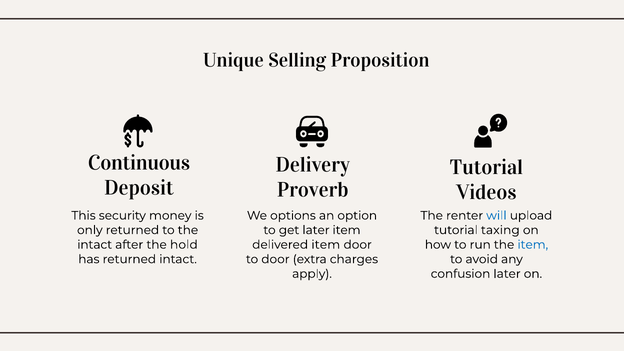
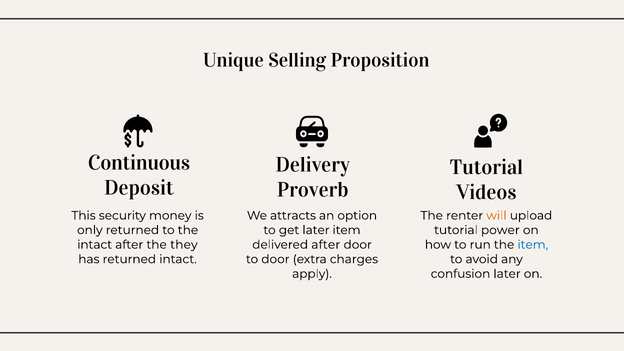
options: options -> attracts (293, 216)
will colour: blue -> orange (496, 216)
taxing: taxing -> power (500, 230)
hold: hold -> they (184, 245)
delivered item: item -> after (326, 245)
